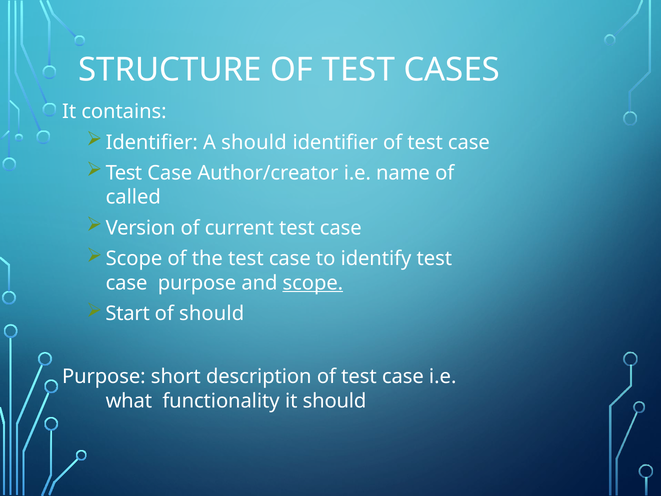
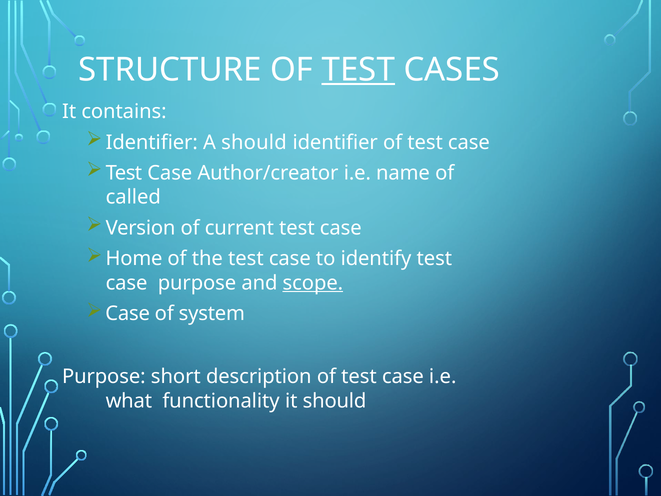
TEST underline: none -> present (358, 70)
Scope: Scope -> Home (134, 259)
Start: Start -> Case (128, 314)
of should: should -> system (212, 314)
